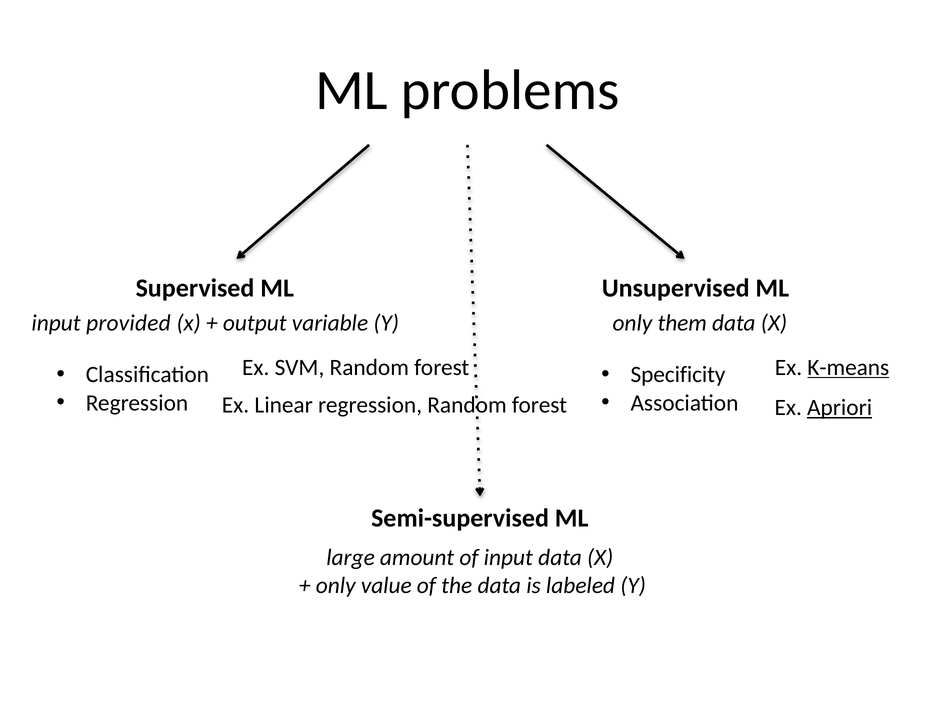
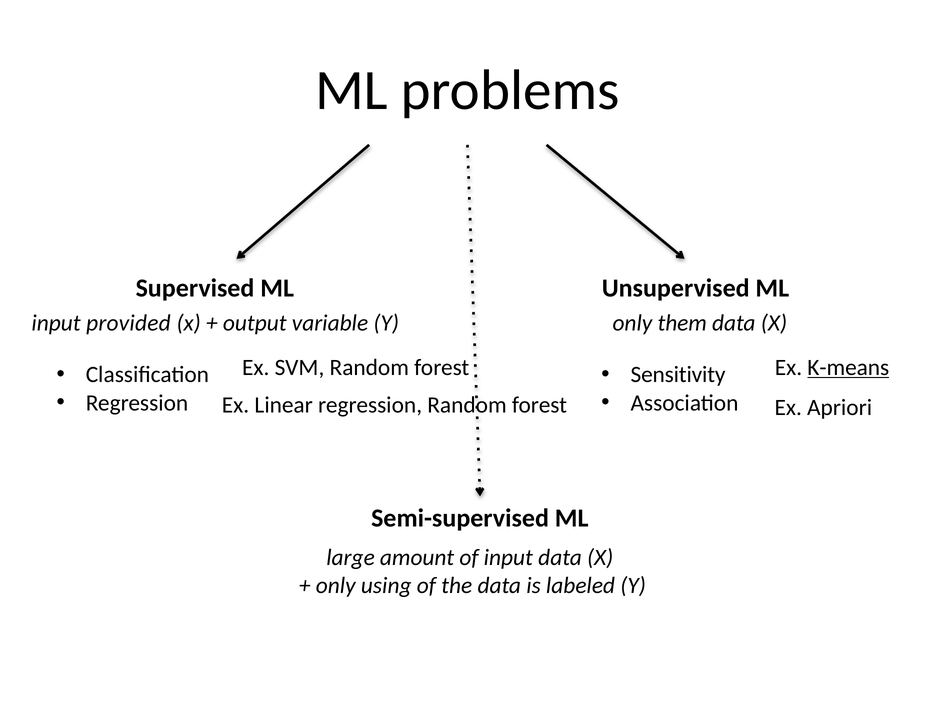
Specificity: Specificity -> Sensitivity (678, 375)
Apriori underline: present -> none (840, 408)
value: value -> using (386, 586)
